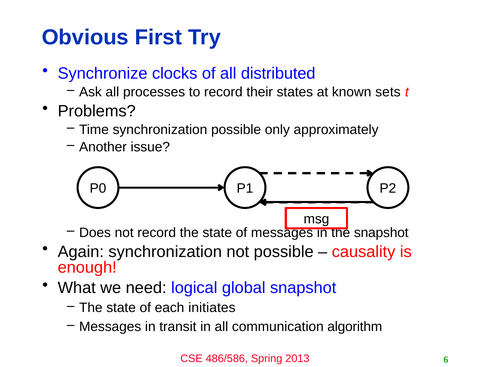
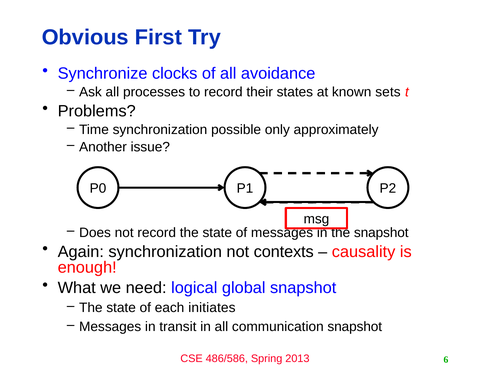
distributed: distributed -> avoidance (278, 74)
not possible: possible -> contexts (284, 252)
communication algorithm: algorithm -> snapshot (355, 327)
